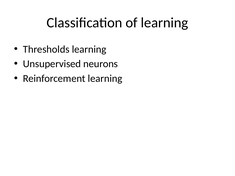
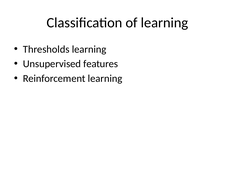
neurons: neurons -> features (101, 64)
